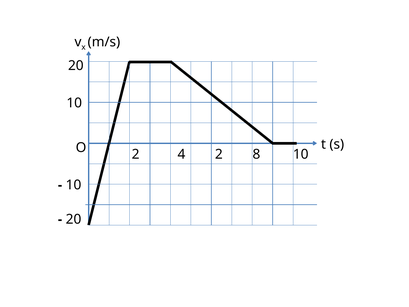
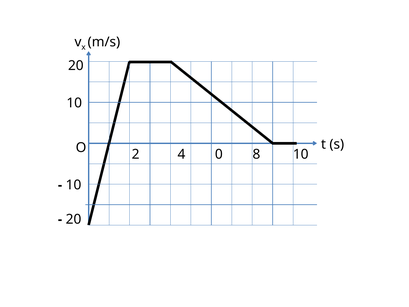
2 2: 2 -> 0 (219, 154)
